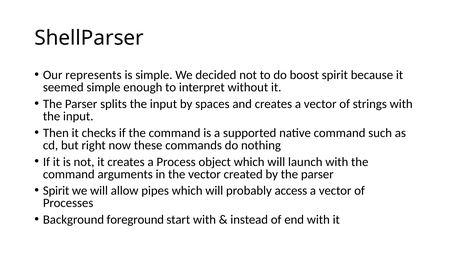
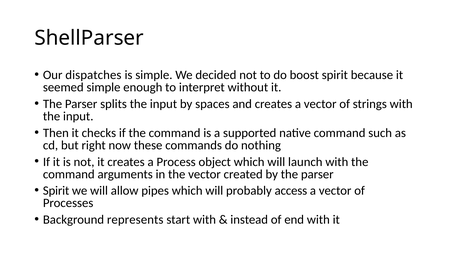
represents: represents -> dispatches (93, 75)
foreground: foreground -> represents (135, 220)
